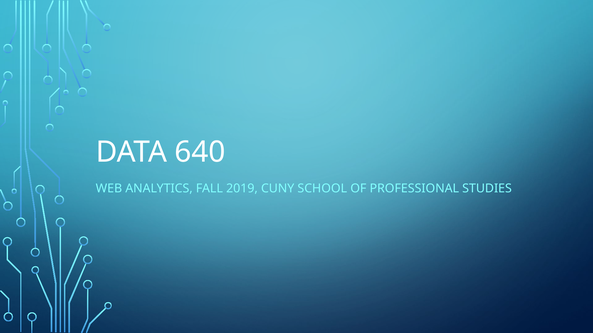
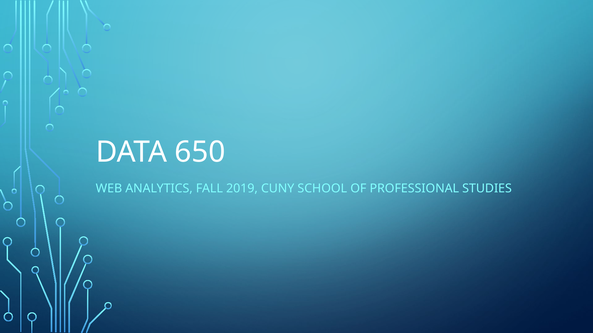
640: 640 -> 650 (200, 152)
